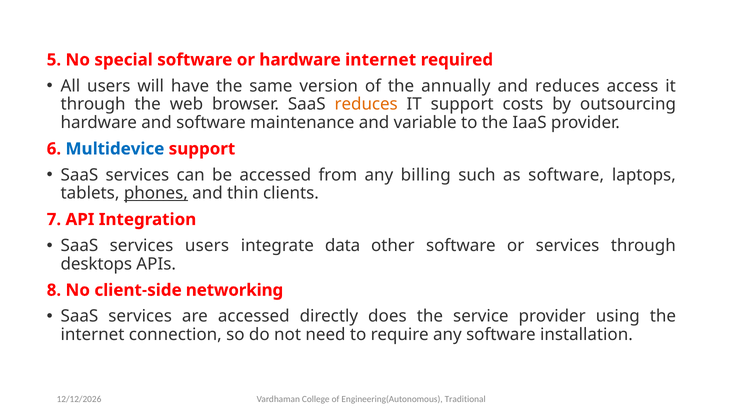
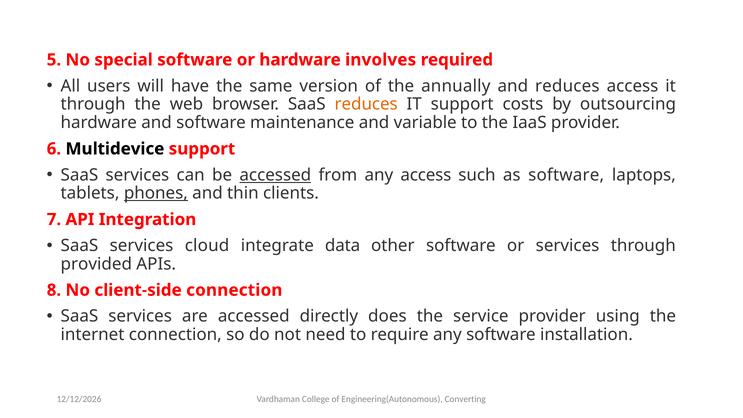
hardware internet: internet -> involves (381, 60)
Multidevice colour: blue -> black (115, 149)
accessed underline: none -> present (275, 175)
any billing: billing -> access (426, 175)
services users: users -> cloud (207, 246)
desktops: desktops -> provided (96, 264)
client-side networking: networking -> connection (234, 290)
Traditional: Traditional -> Converting (465, 399)
